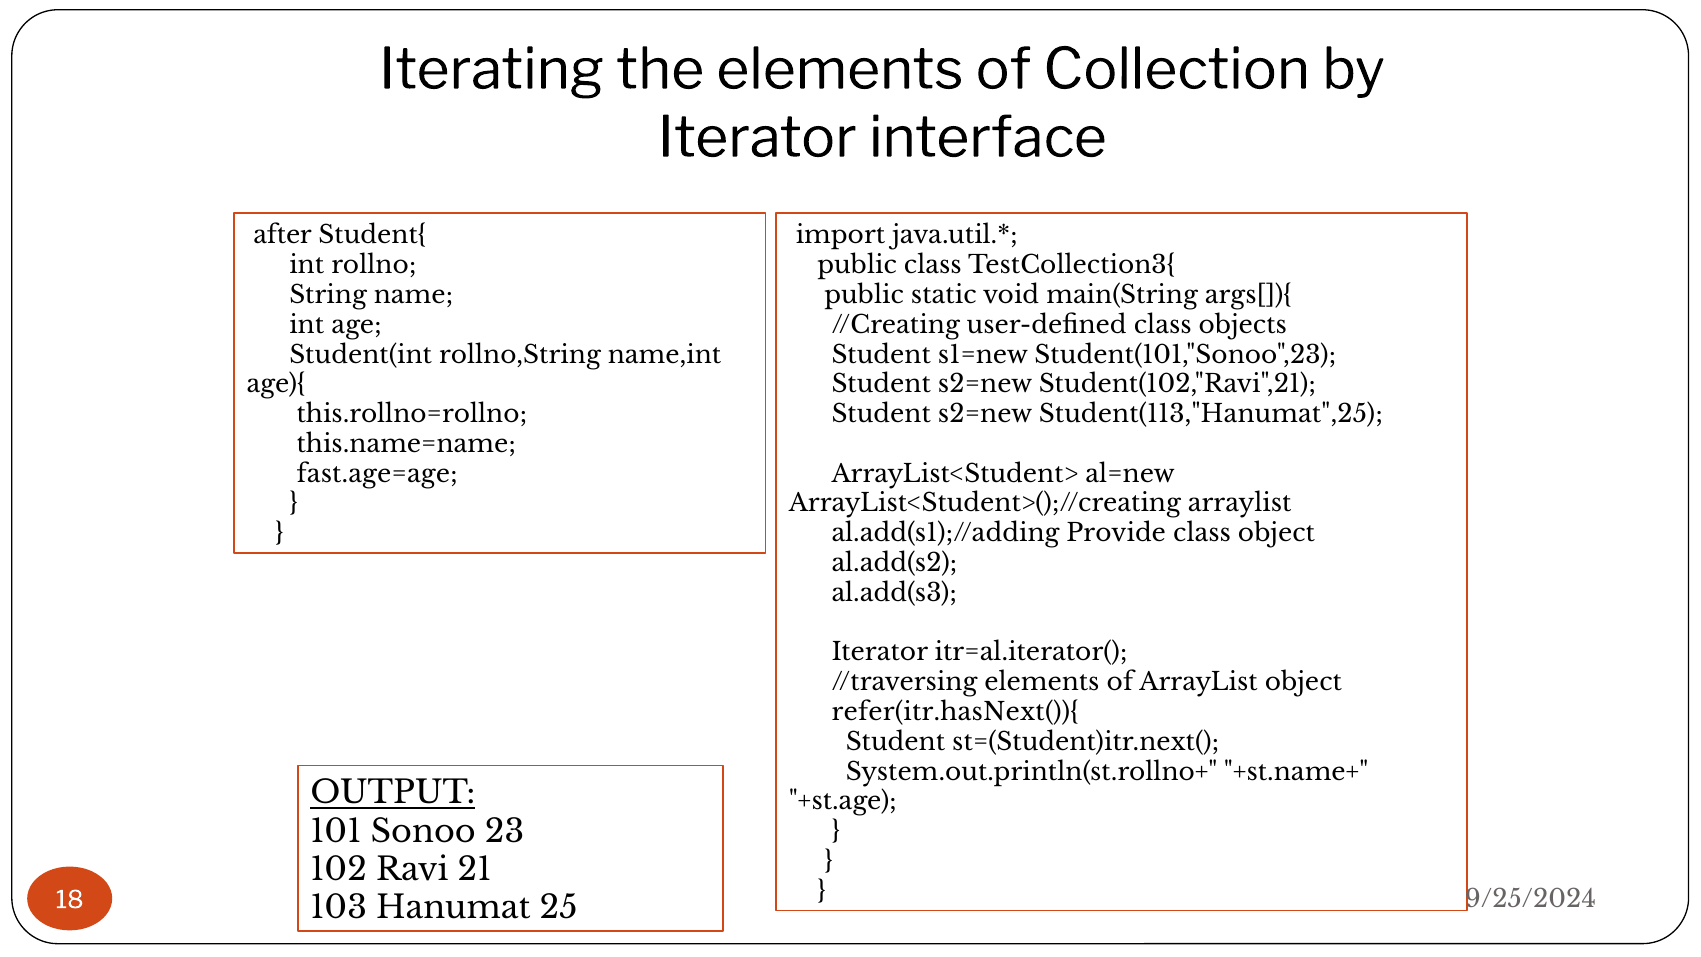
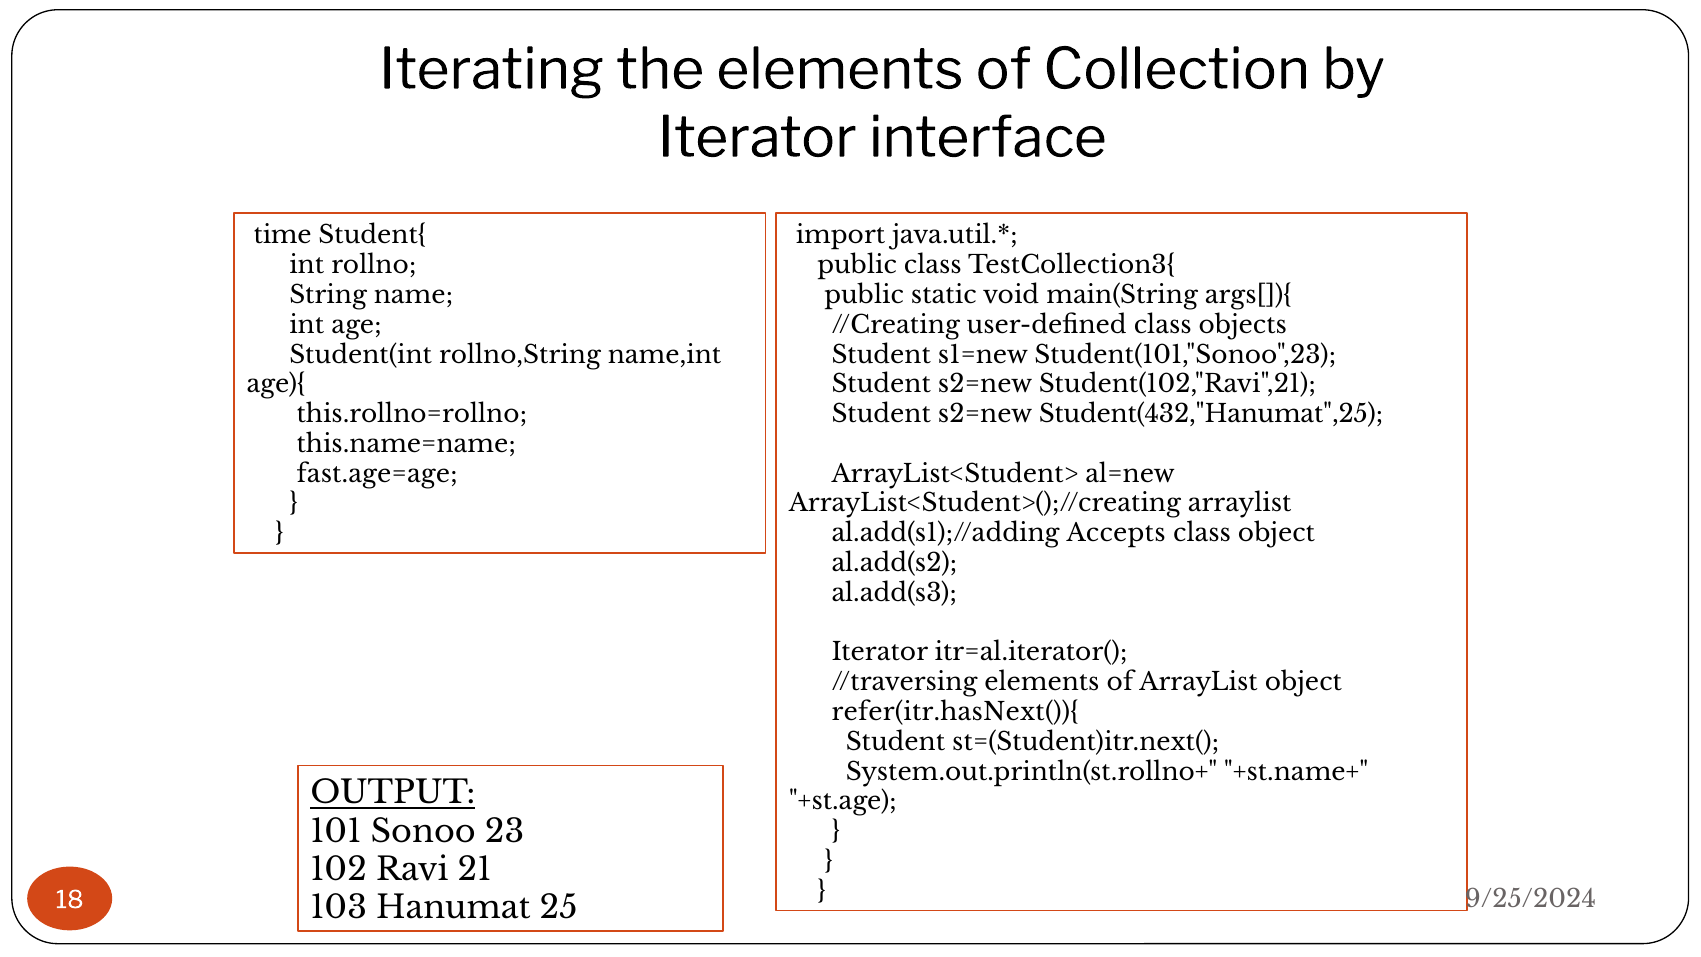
after: after -> time (283, 236)
Student(113,"Hanumat",25: Student(113,"Hanumat",25 -> Student(432,"Hanumat",25 (1211, 414)
Provide: Provide -> Accepts (1116, 533)
